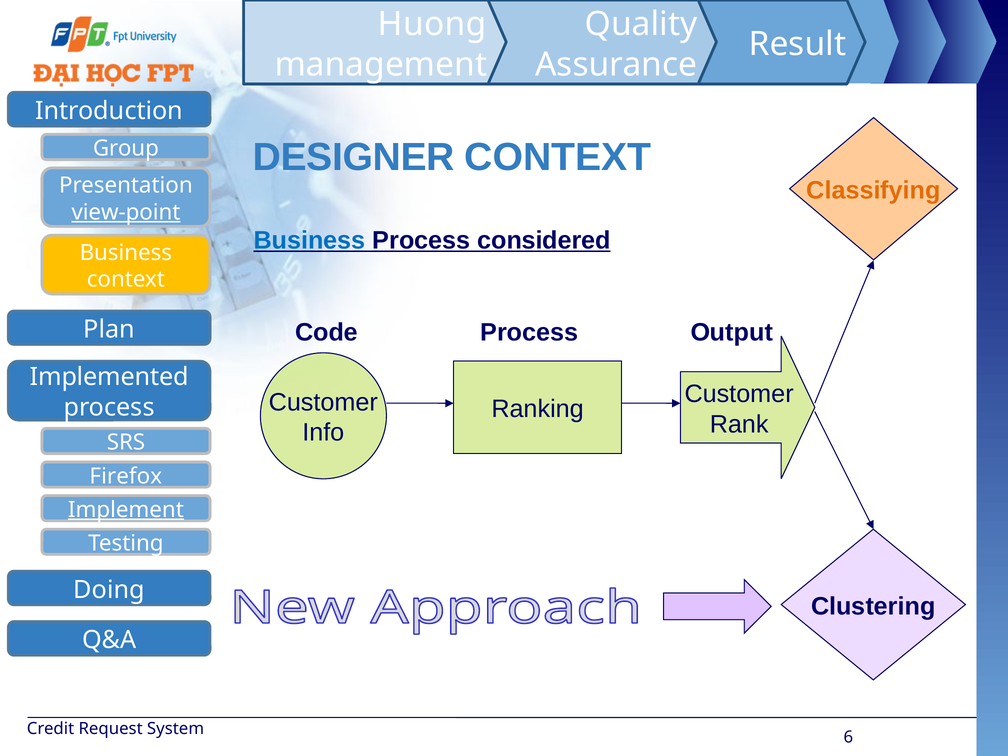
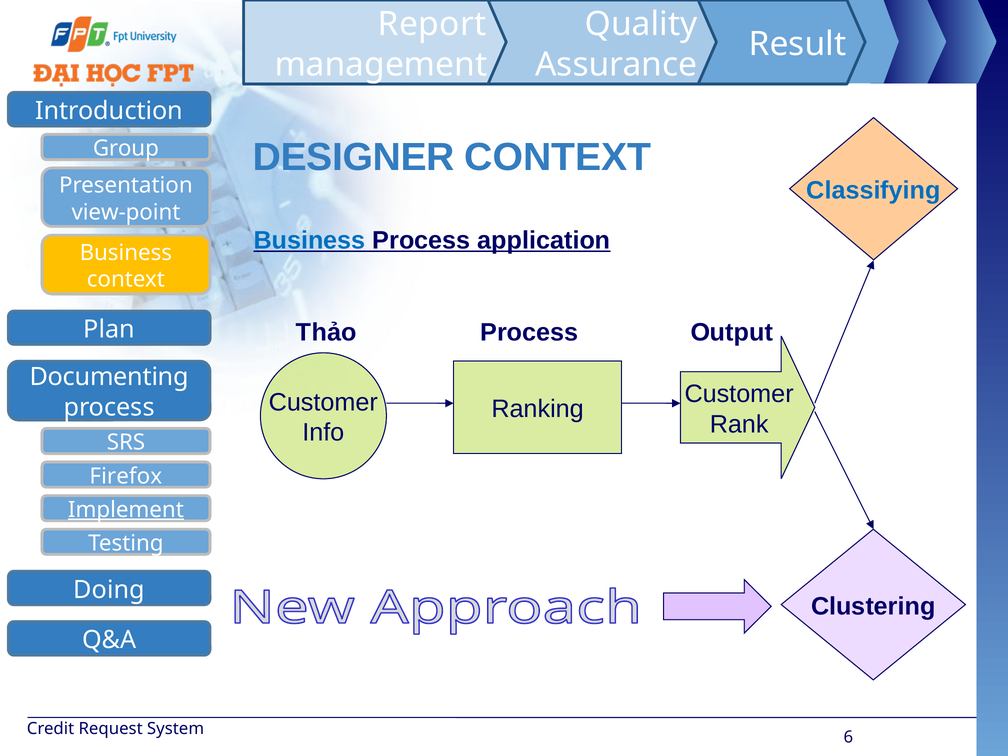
Huong: Huong -> Report (432, 24)
Classifying colour: orange -> blue (873, 190)
view-point underline: present -> none (126, 212)
considered: considered -> application (544, 240)
Code: Code -> Thảo (326, 333)
Implemented: Implemented -> Documenting (109, 377)
